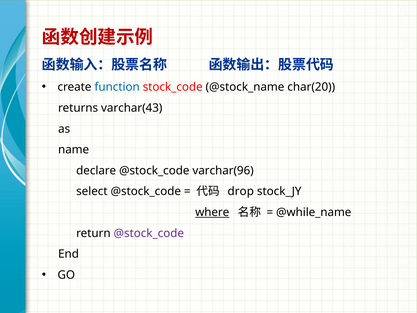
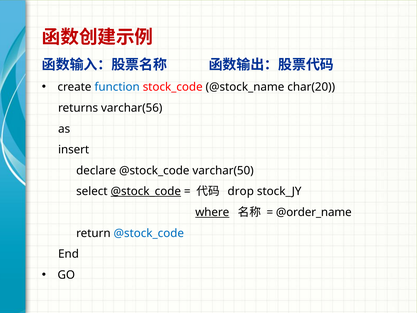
varchar(43: varchar(43 -> varchar(56 (132, 108)
name: name -> insert (74, 150)
varchar(96: varchar(96 -> varchar(50 (223, 170)
@stock_code underline: none -> present (146, 191)
@while_name: @while_name -> @order_name (314, 212)
@stock_code colour: purple -> blue (149, 233)
